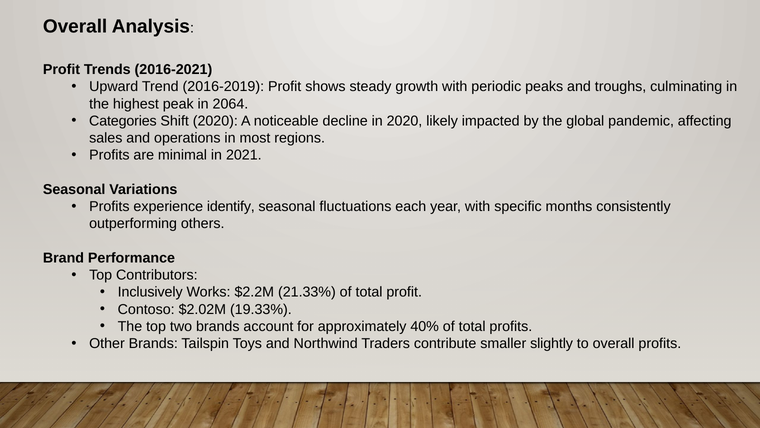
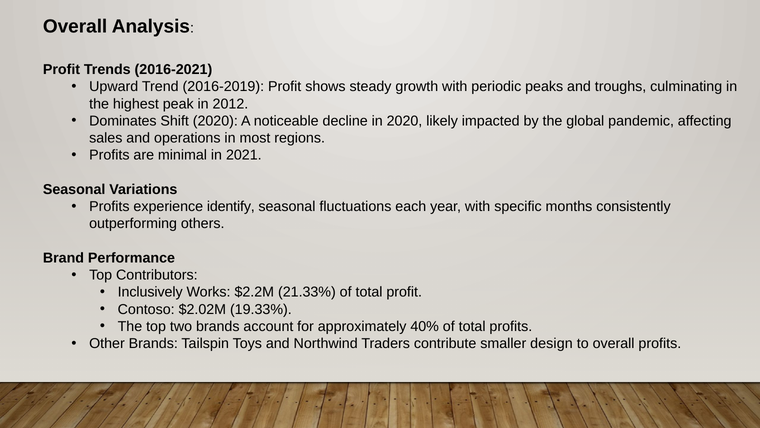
2064: 2064 -> 2012 (230, 104)
Categories: Categories -> Dominates (123, 121)
slightly: slightly -> design (551, 343)
